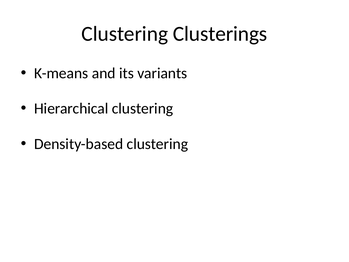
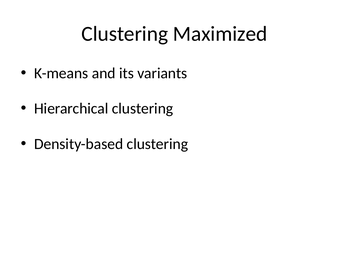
Clusterings: Clusterings -> Maximized (220, 34)
